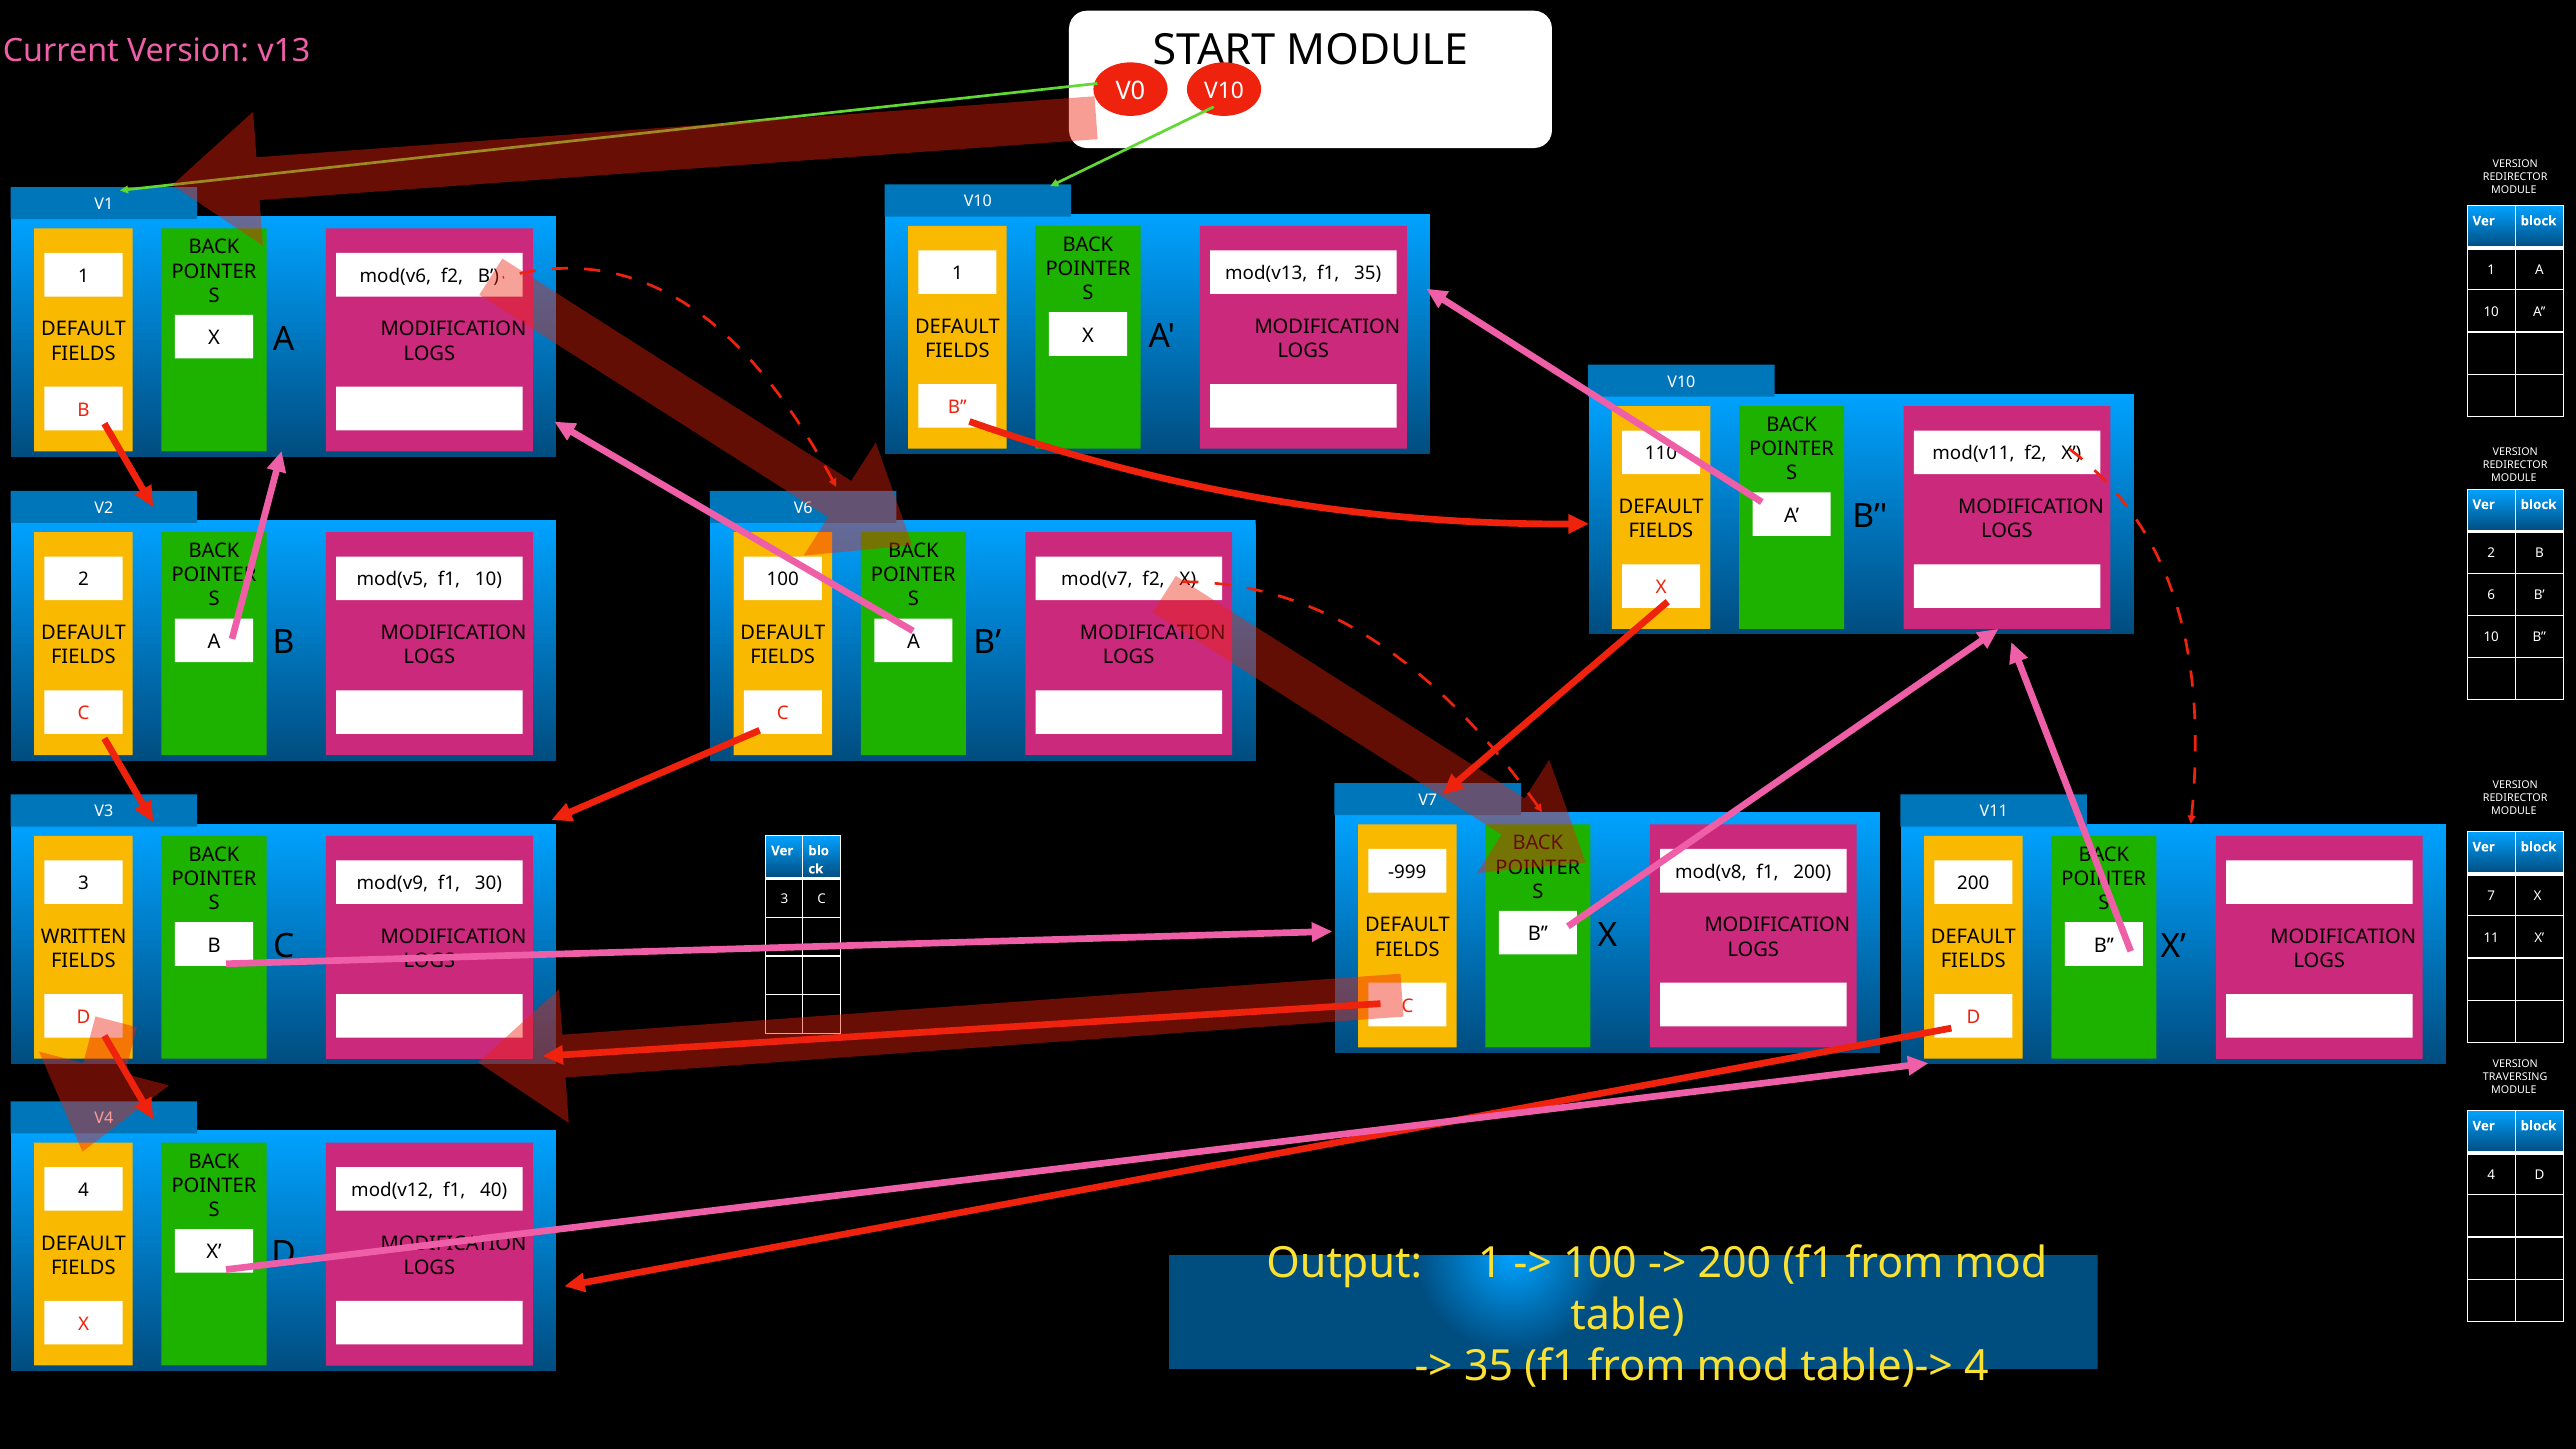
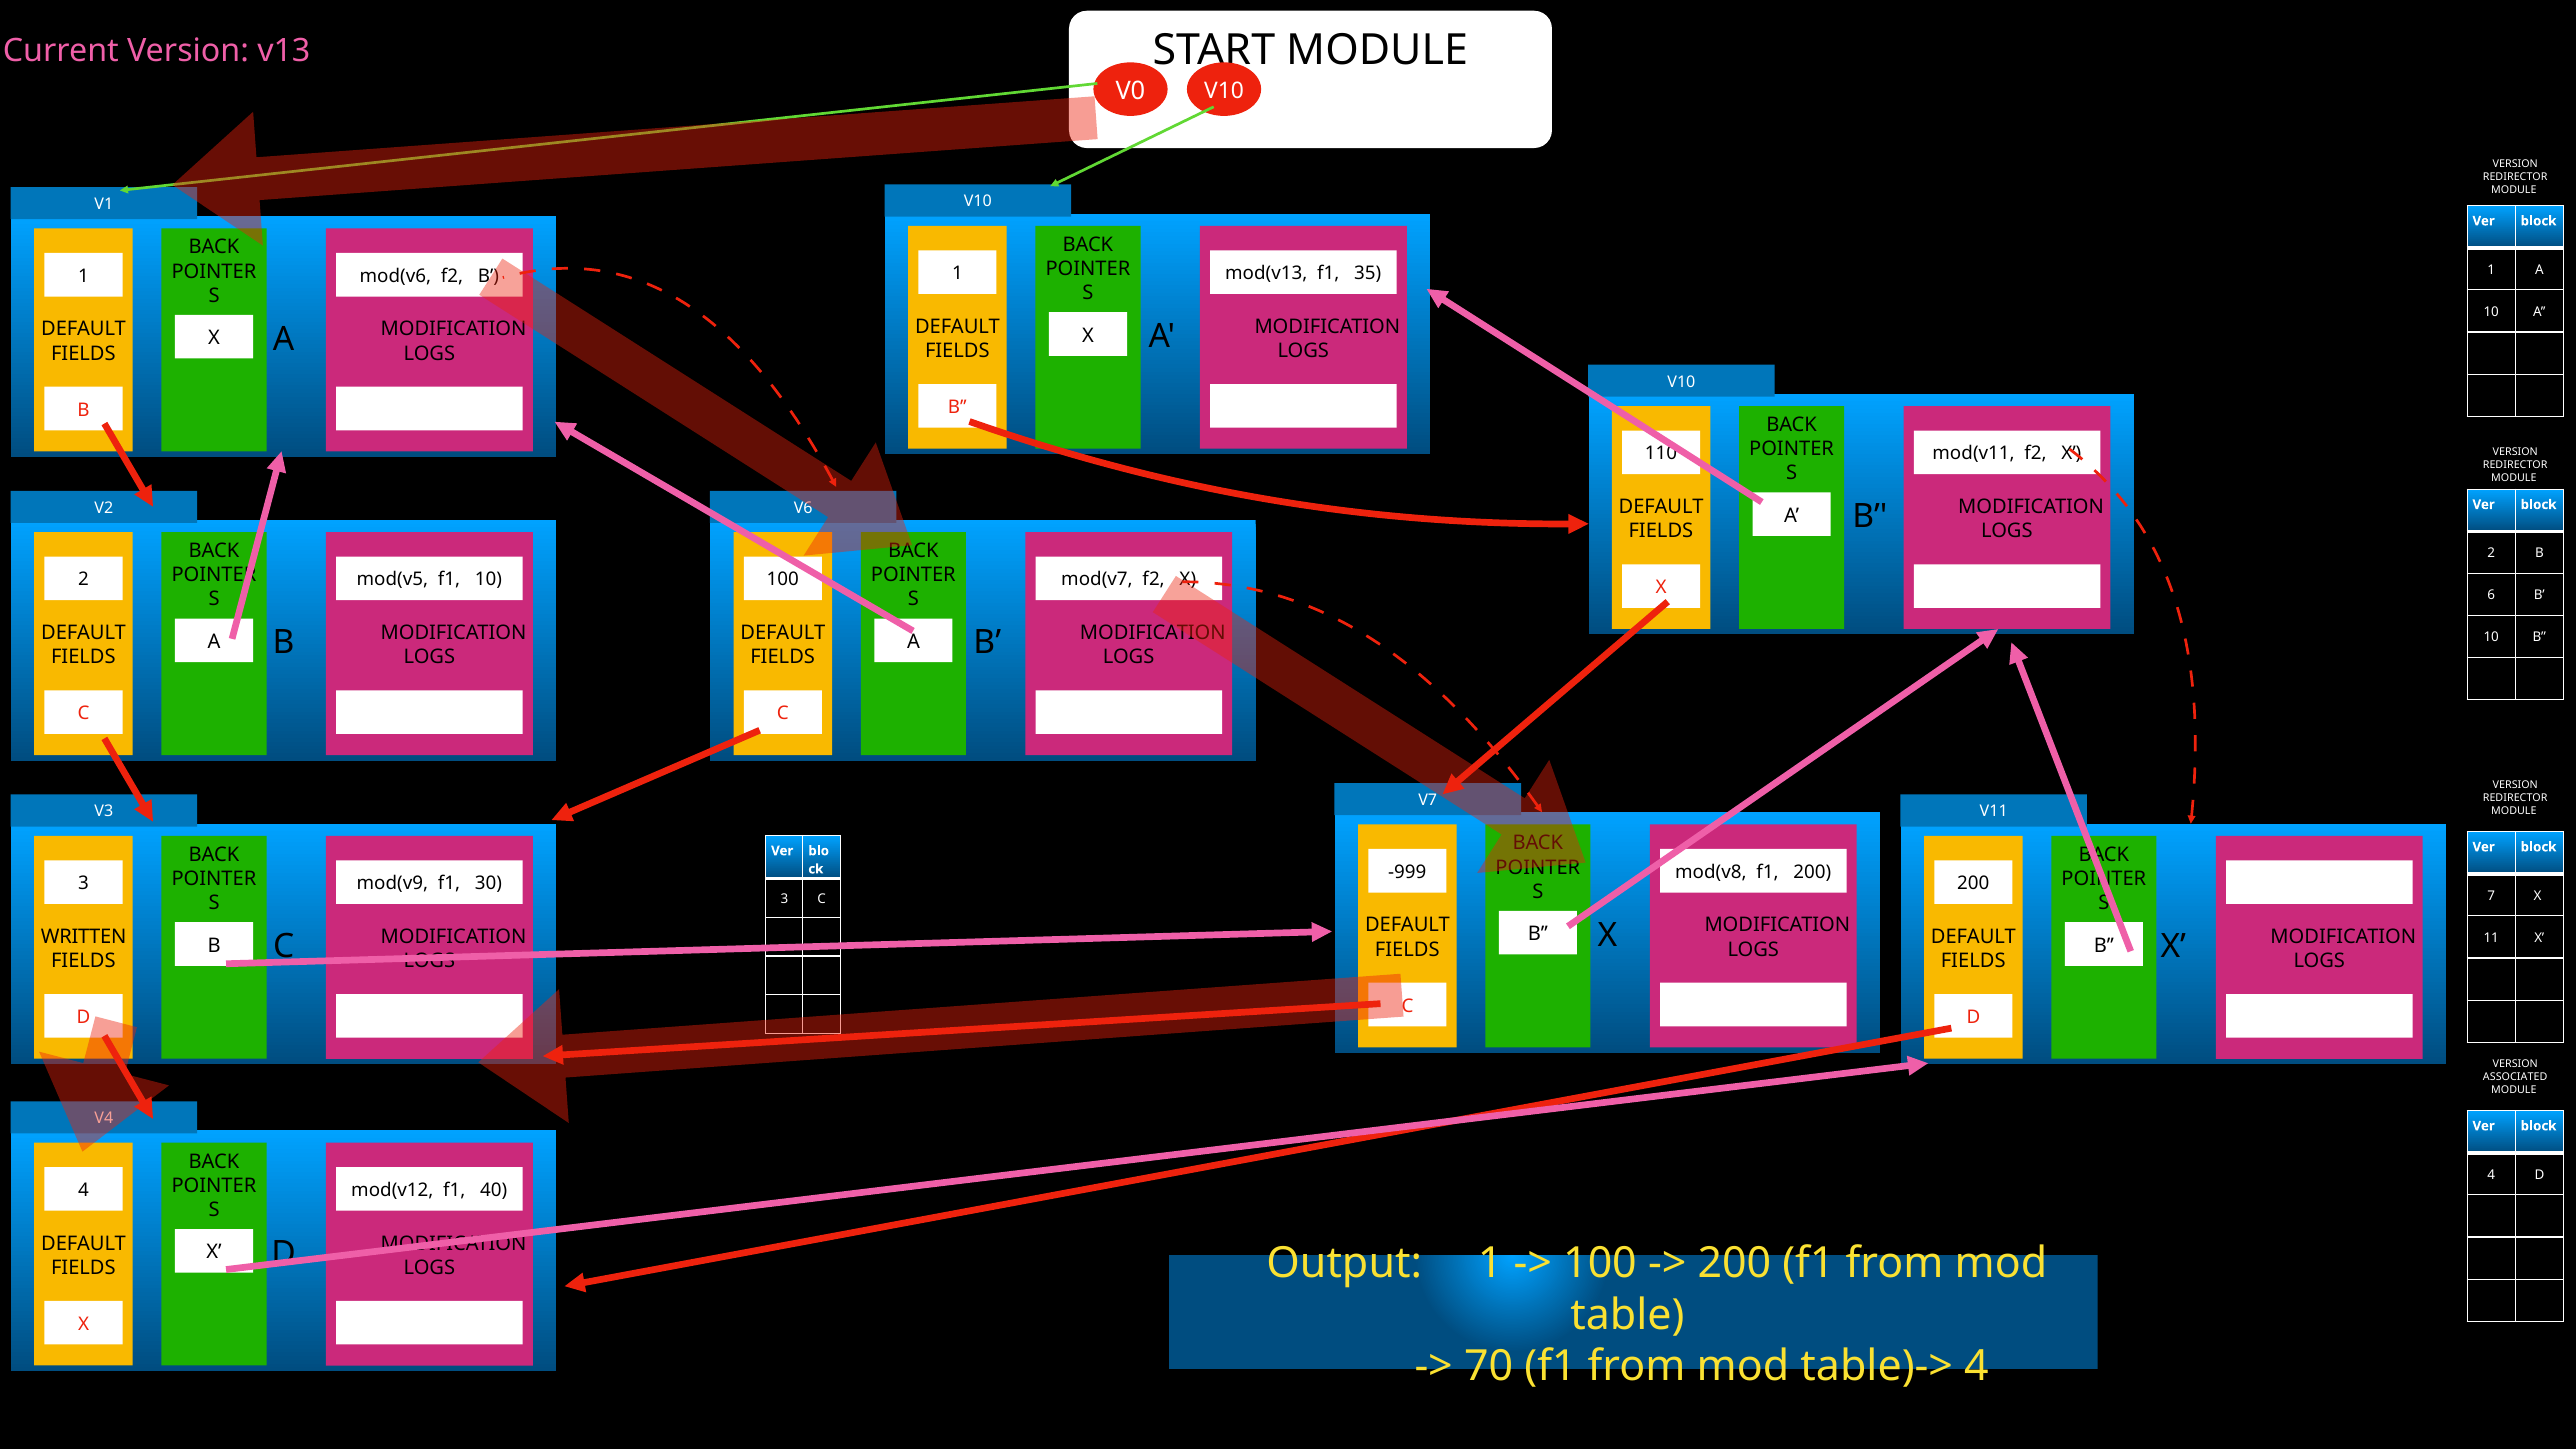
TRAVERSING: TRAVERSING -> ASSOCIATED (2515, 1077)
35: 35 -> 70 (1489, 1366)
